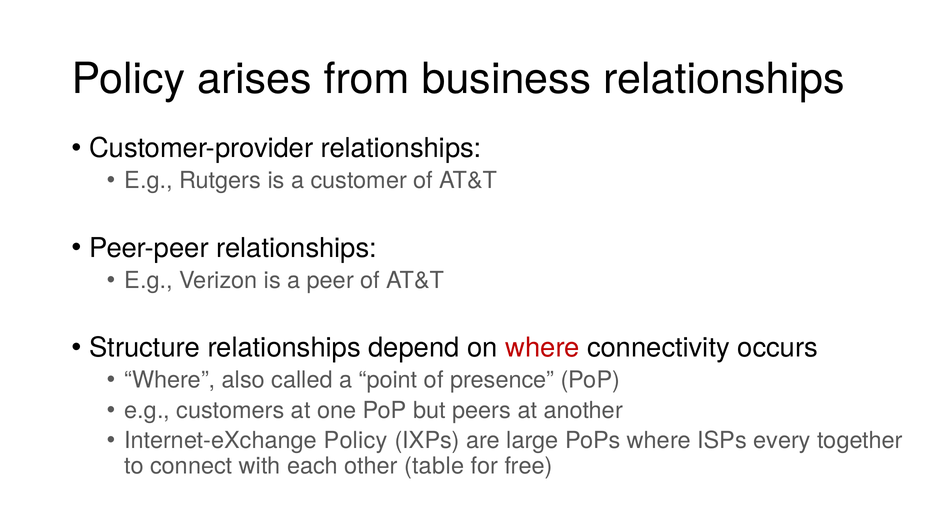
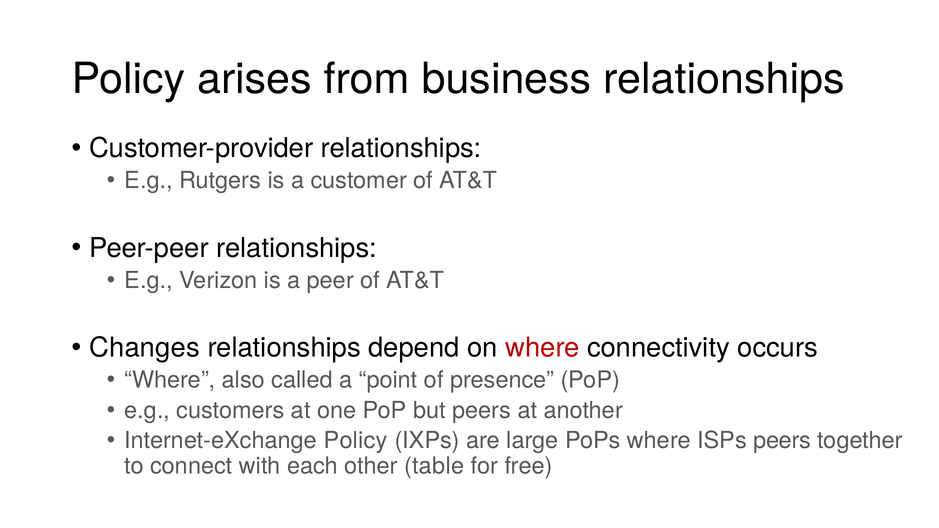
Structure: Structure -> Changes (145, 348)
ISPs every: every -> peers (782, 441)
